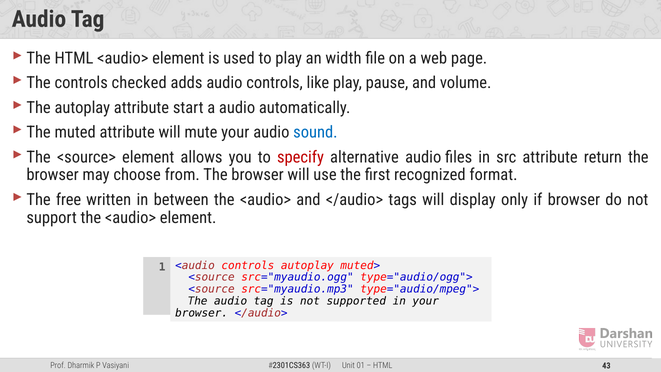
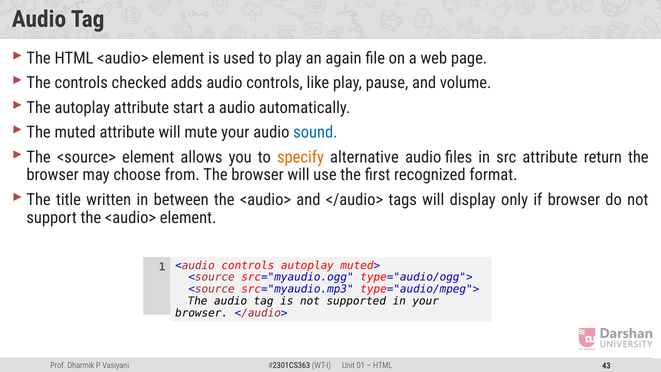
width: width -> again (343, 58)
specify colour: red -> orange (301, 157)
free: free -> title (68, 200)
